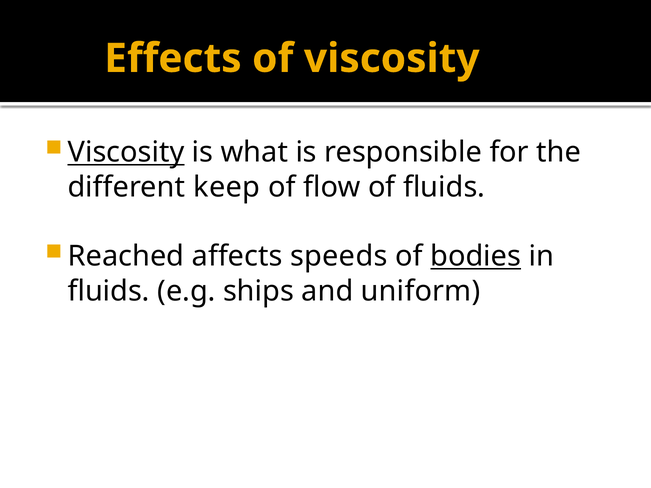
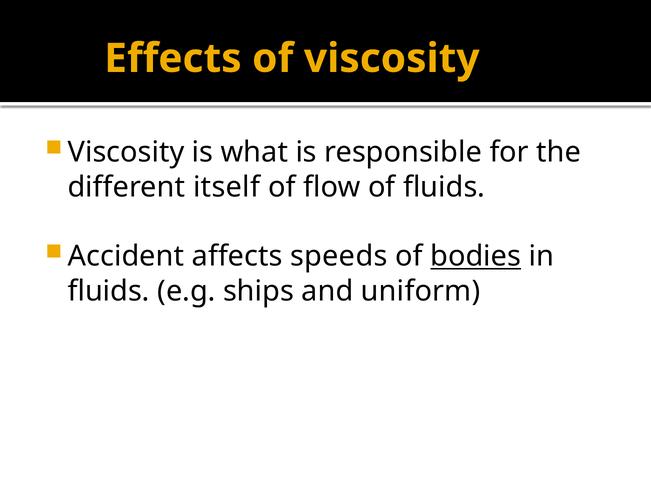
Viscosity underline: present -> none (126, 152)
keep: keep -> itself (227, 187)
Reached: Reached -> Accident (126, 257)
